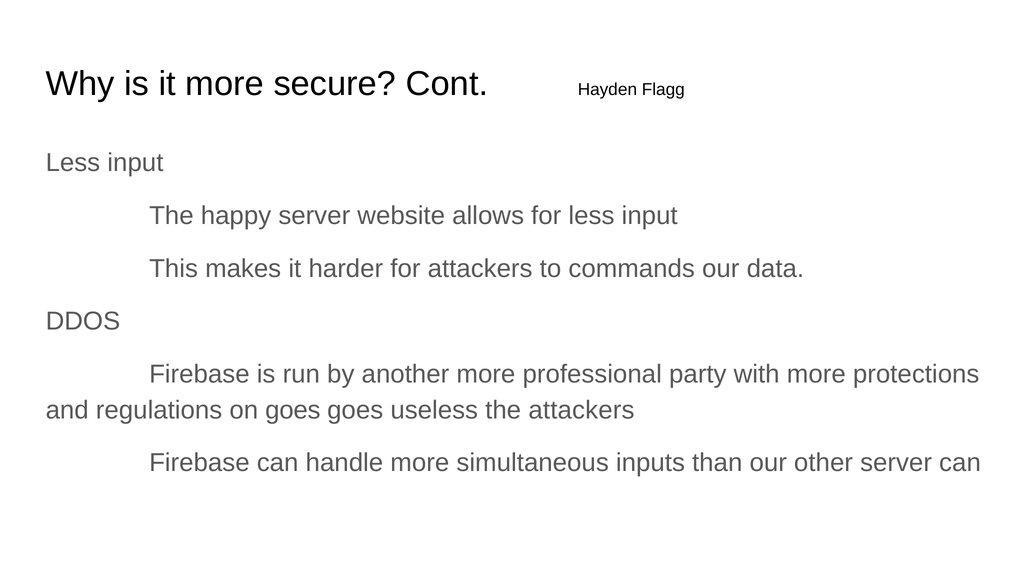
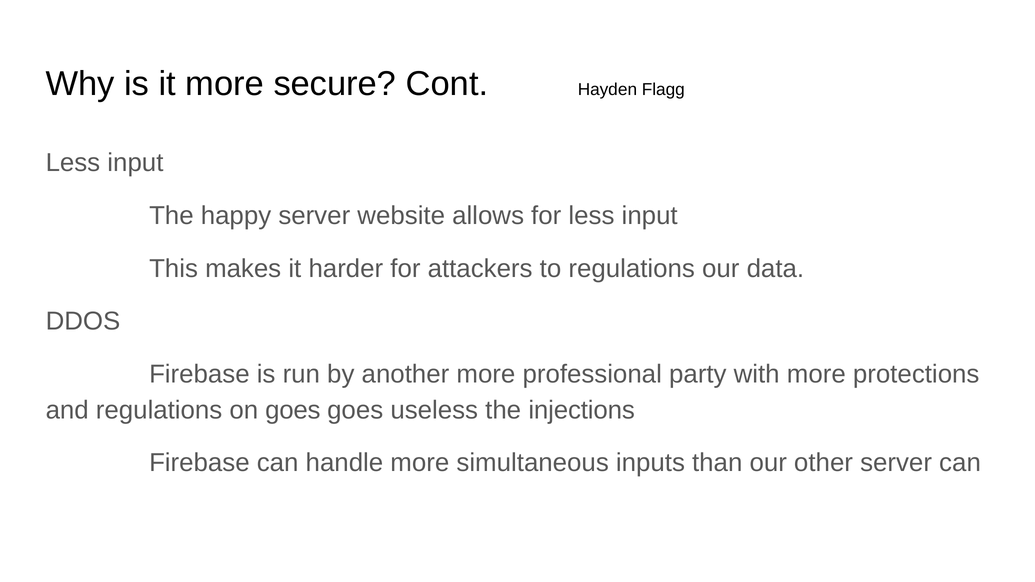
to commands: commands -> regulations (632, 269)
the attackers: attackers -> injections (582, 410)
